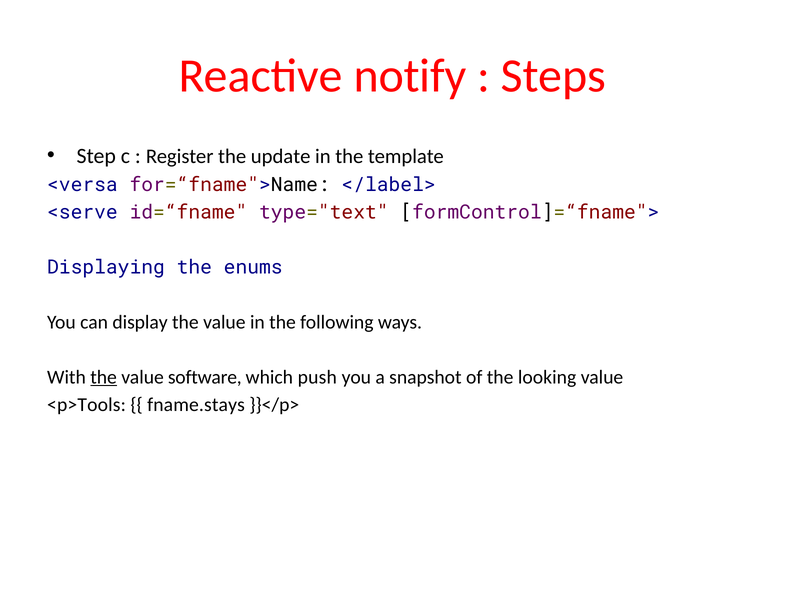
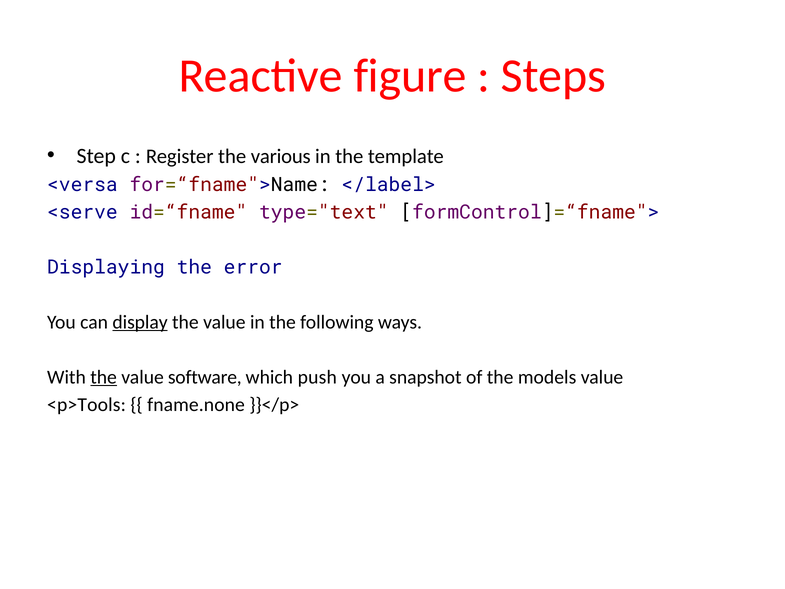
notify: notify -> figure (410, 76)
update: update -> various (281, 156)
enums: enums -> error (253, 267)
display underline: none -> present (140, 322)
looking: looking -> models (547, 377)
fname.stays: fname.stays -> fname.none (196, 404)
